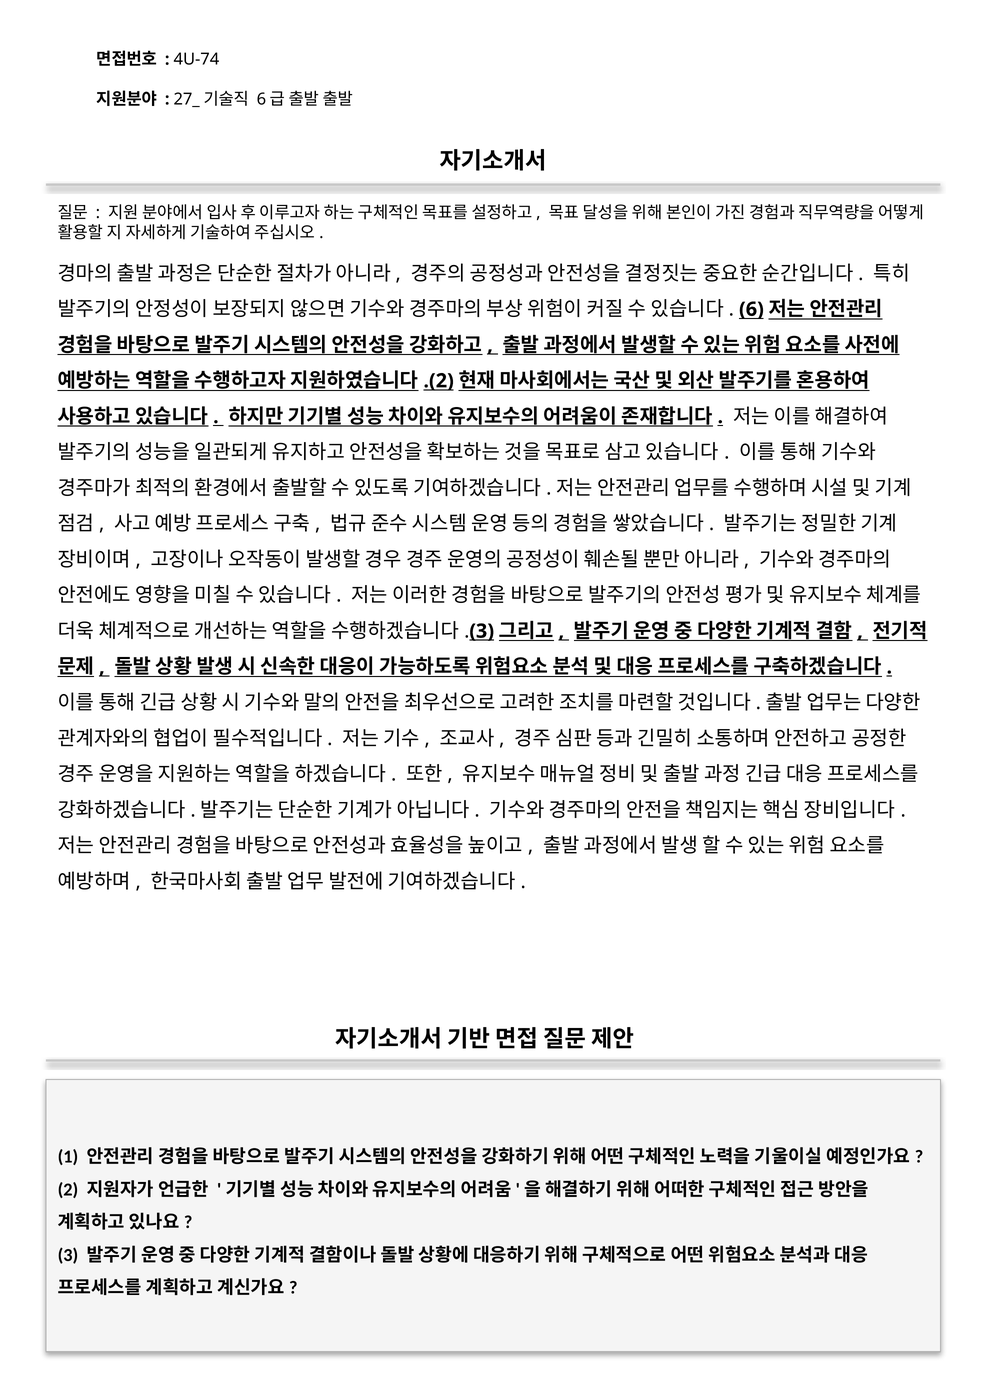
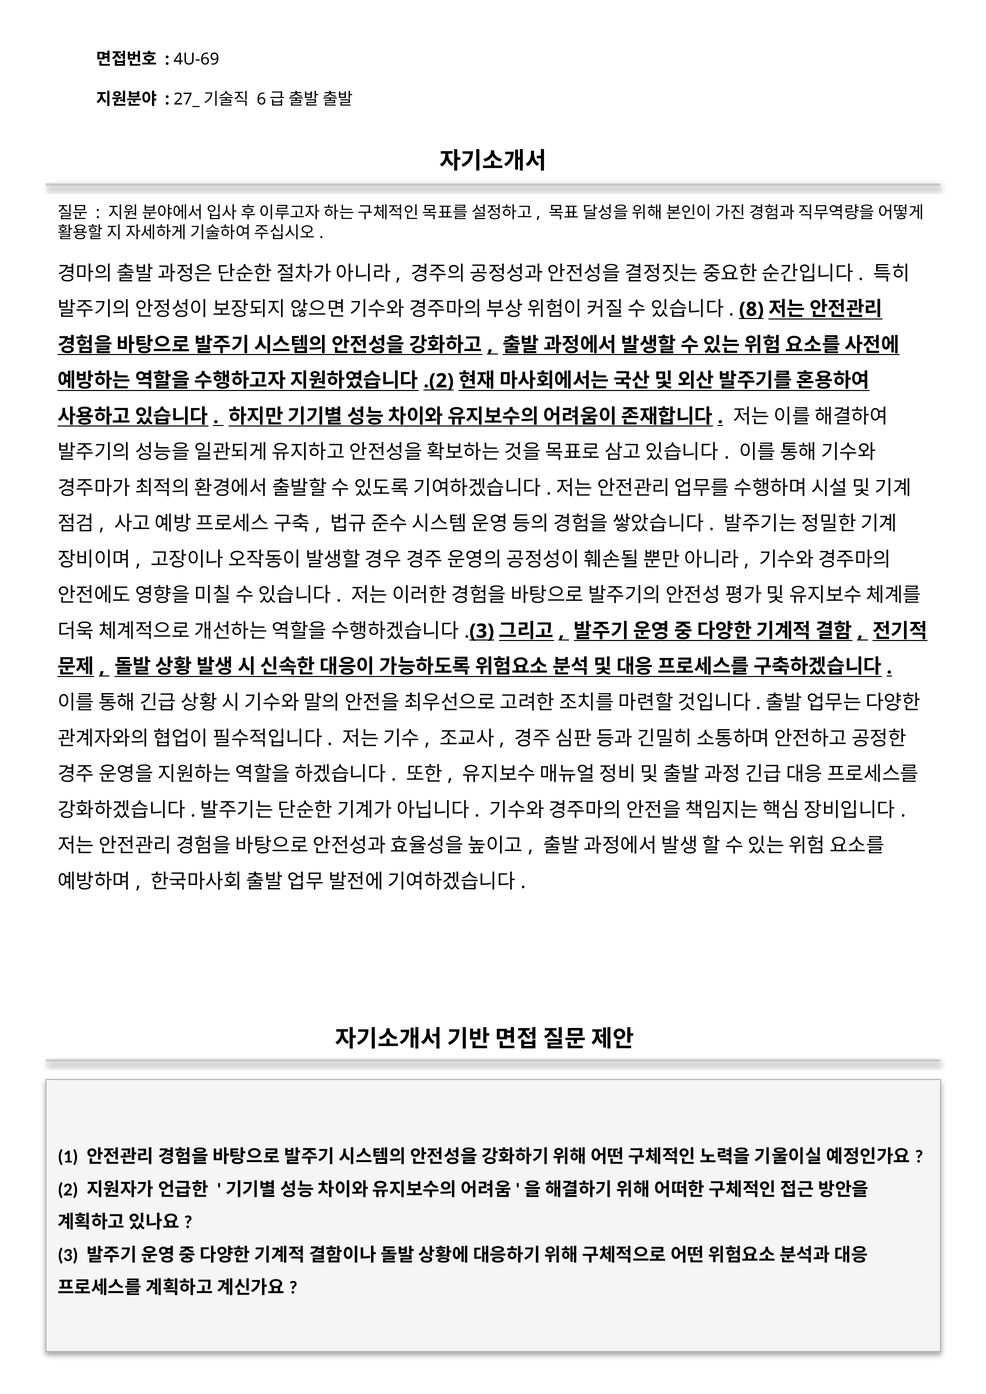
4U-74: 4U-74 -> 4U-69 (196, 59)
6: 6 -> 8 (751, 309)
